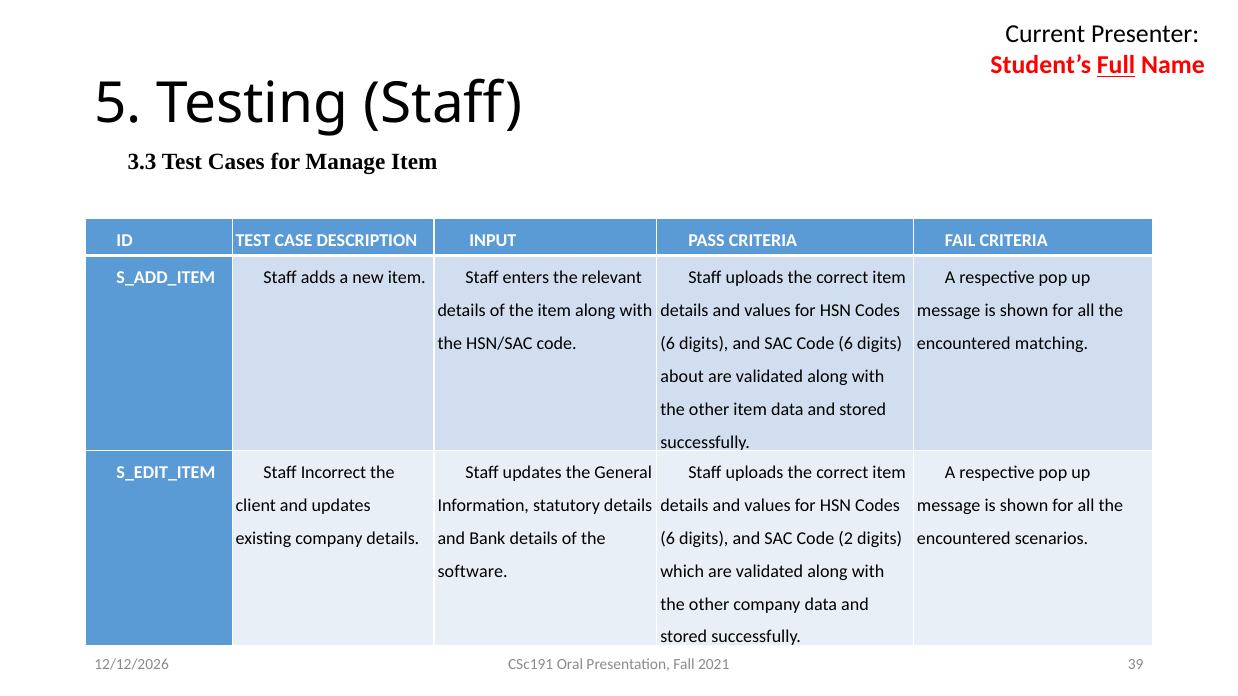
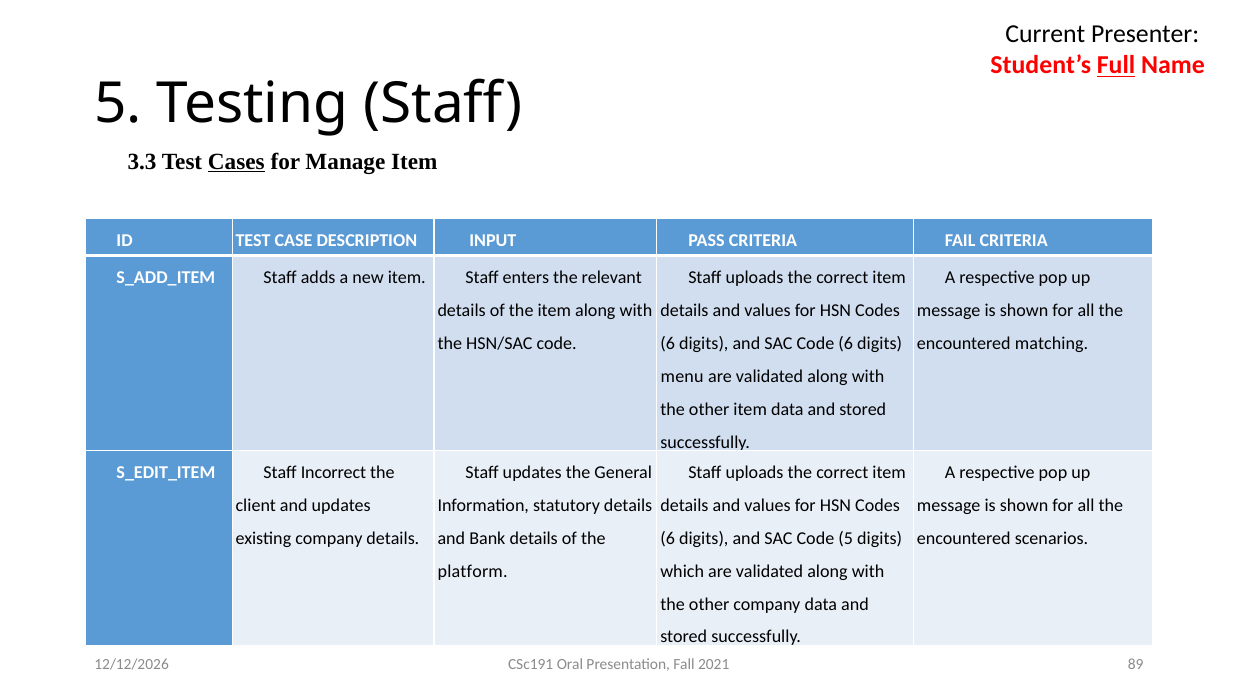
Cases underline: none -> present (236, 162)
about: about -> menu (682, 376)
Code 2: 2 -> 5 (846, 539)
software: software -> platform (473, 571)
39: 39 -> 89 (1136, 665)
